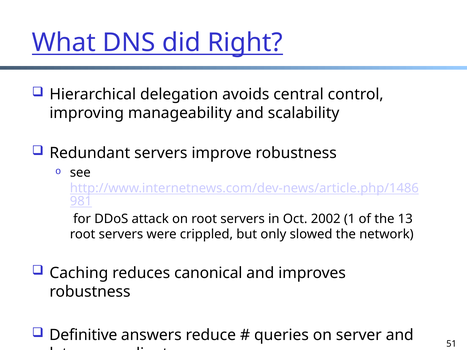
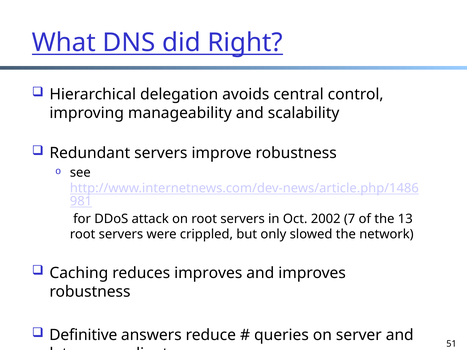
1: 1 -> 7 (350, 219)
reduces canonical: canonical -> improves (208, 273)
